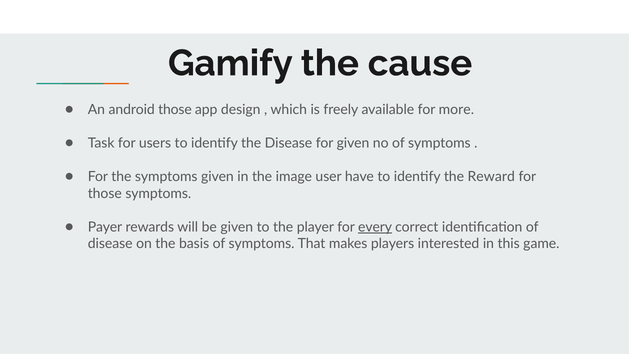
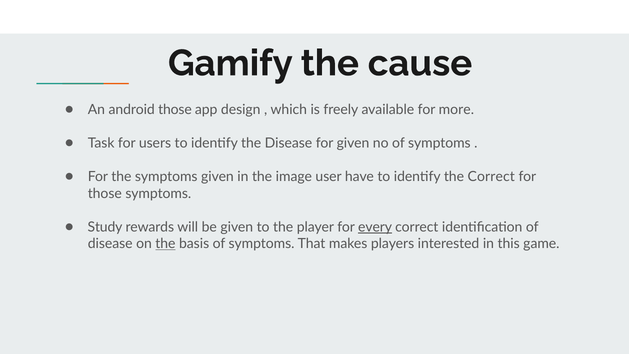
the Reward: Reward -> Correct (491, 177)
Payer: Payer -> Study (105, 227)
the underline: none -> present (165, 244)
